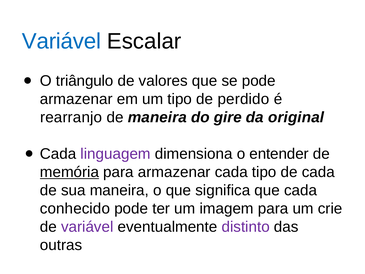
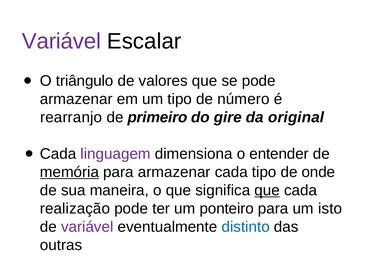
Variável colour: blue -> purple (61, 41)
perdido: perdido -> número (243, 99)
de maneira: maneira -> primeiro (157, 117)
de cada: cada -> onde (318, 172)
que underline: none -> present (267, 190)
conhecido: conhecido -> realização (75, 208)
imagem: imagem -> ponteiro (227, 208)
crie: crie -> isto (330, 208)
distinto colour: purple -> blue (246, 227)
